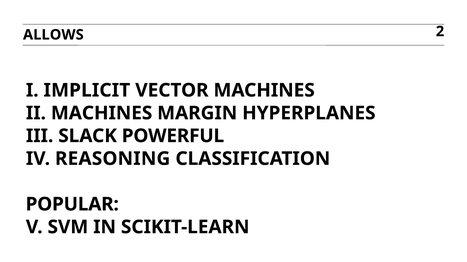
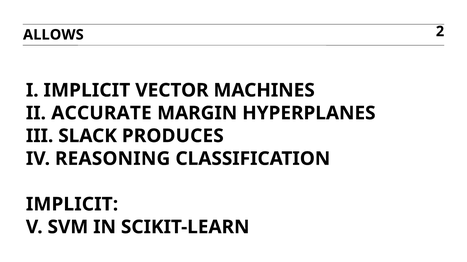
II MACHINES: MACHINES -> ACCURATE (101, 113)
POWERFUL: POWERFUL -> PRODUCES (173, 136)
POPULAR: POPULAR -> IMPLICIT (72, 204)
